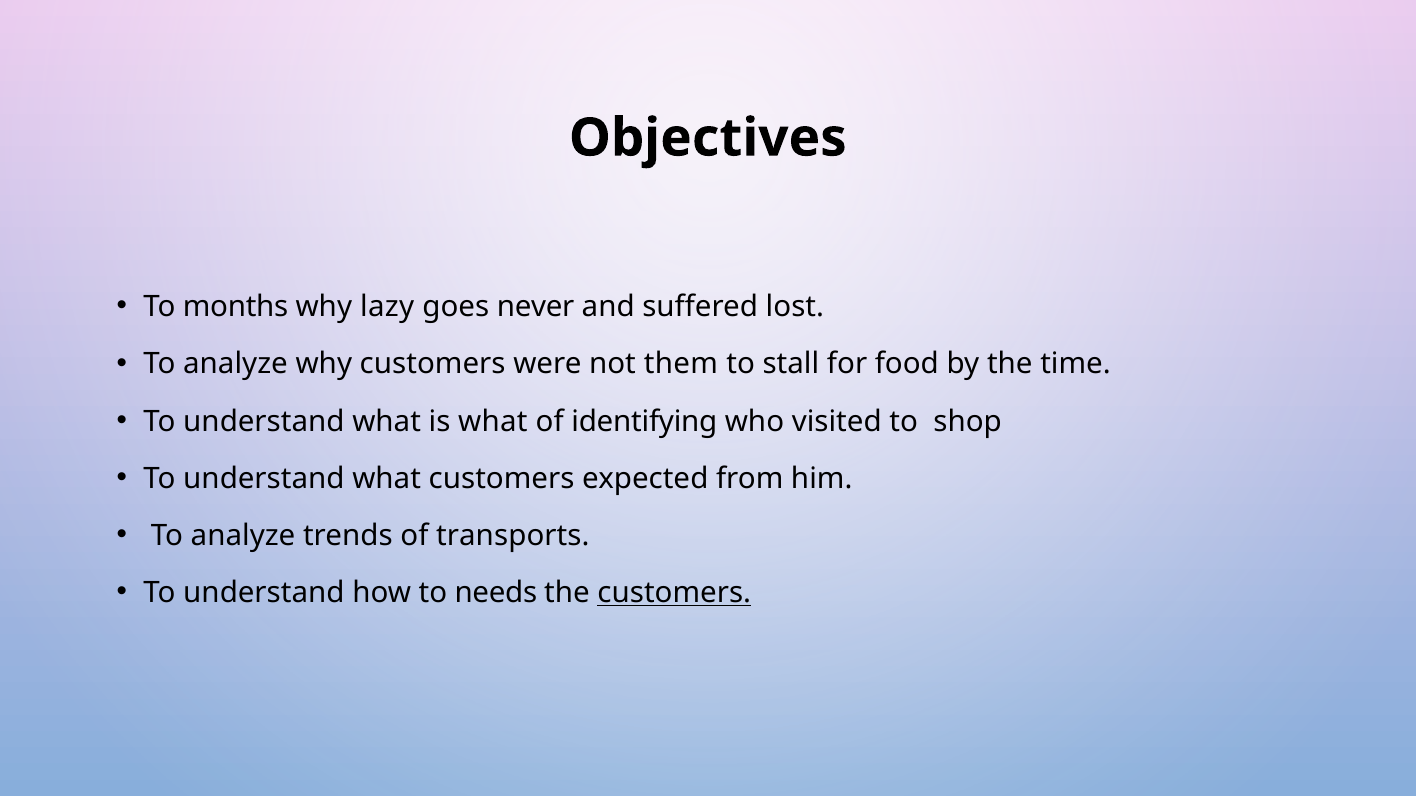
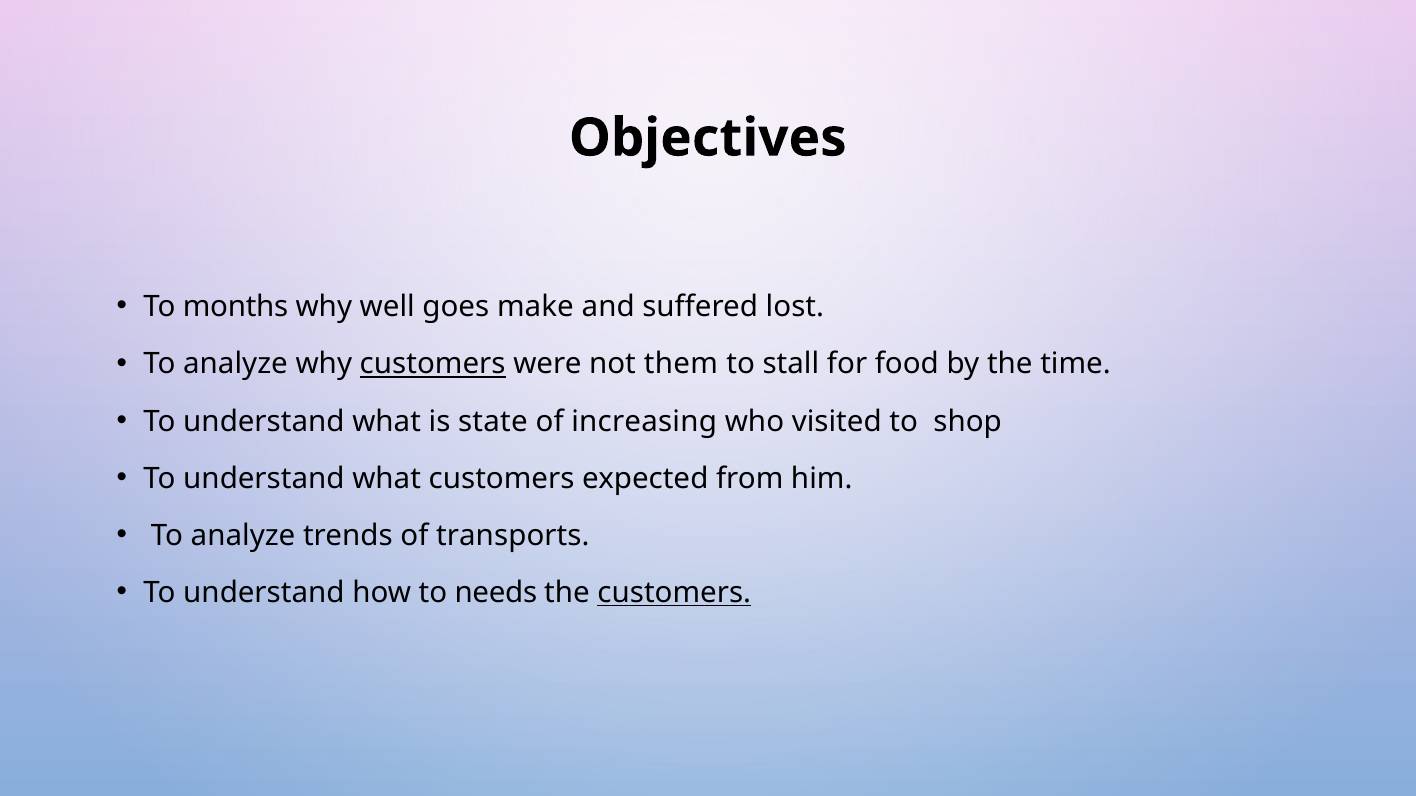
lazy: lazy -> well (387, 307)
never: never -> make (535, 307)
customers underline: none -> present (433, 364)
is what: what -> state (493, 422)
identifying: identifying -> increasing (644, 422)
